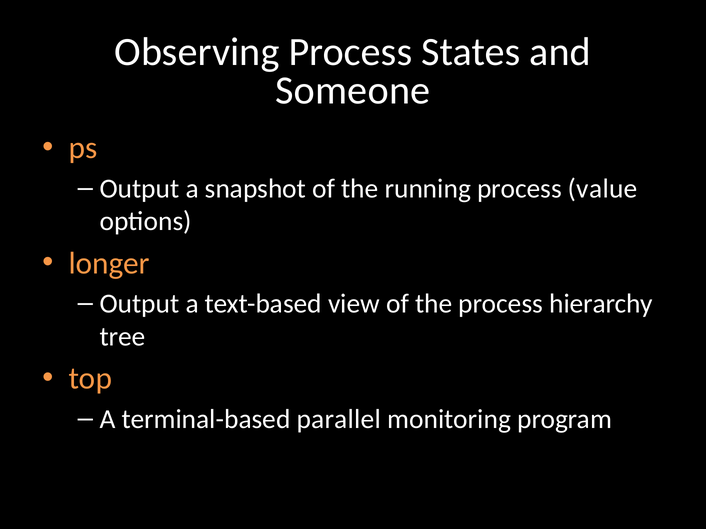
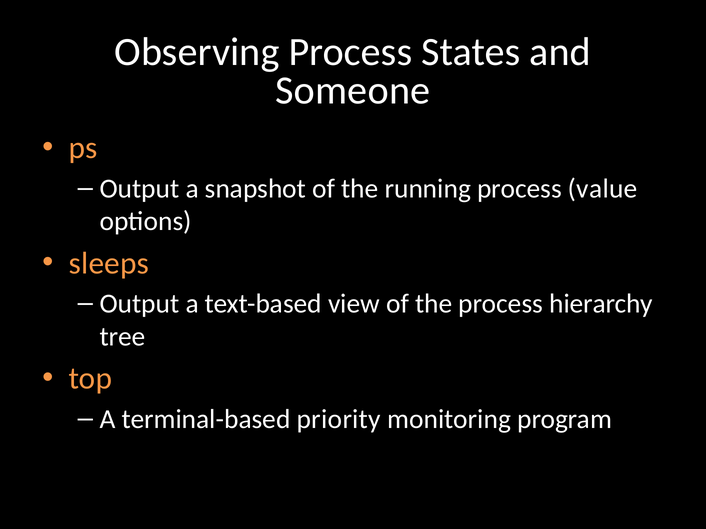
longer: longer -> sleeps (109, 263)
parallel: parallel -> priority (339, 419)
